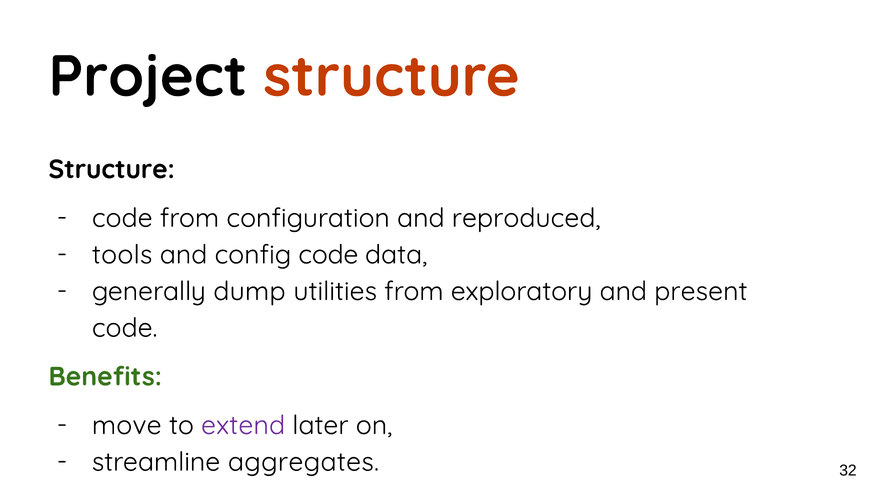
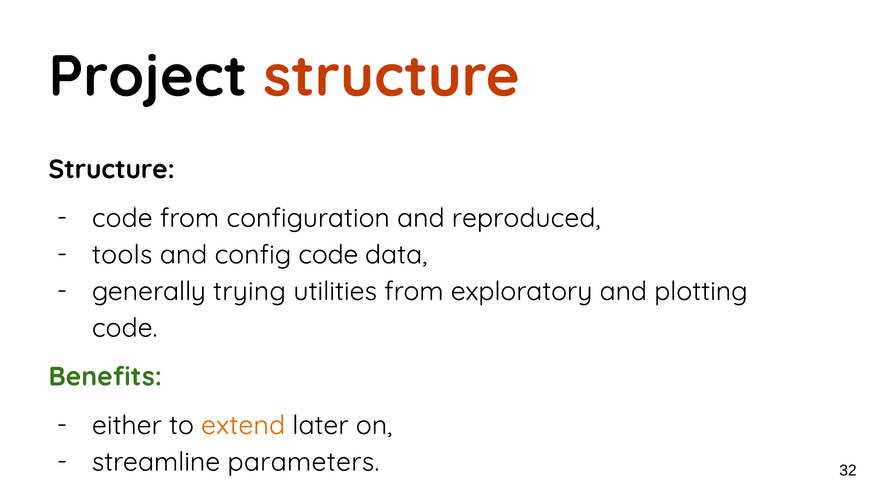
dump: dump -> trying (249, 291)
present: present -> plotting (701, 291)
move: move -> either (127, 425)
extend colour: purple -> orange (243, 425)
aggregates: aggregates -> parameters (303, 462)
